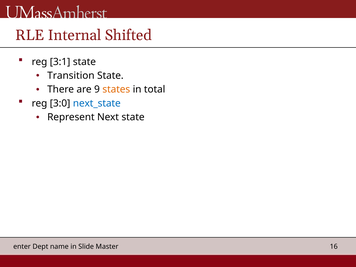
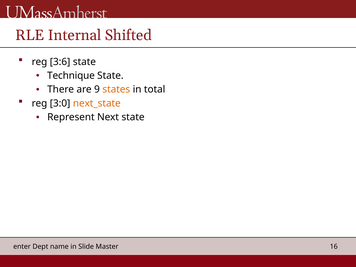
3:1: 3:1 -> 3:6 (60, 62)
Transition: Transition -> Technique (71, 76)
next_state colour: blue -> orange (97, 103)
